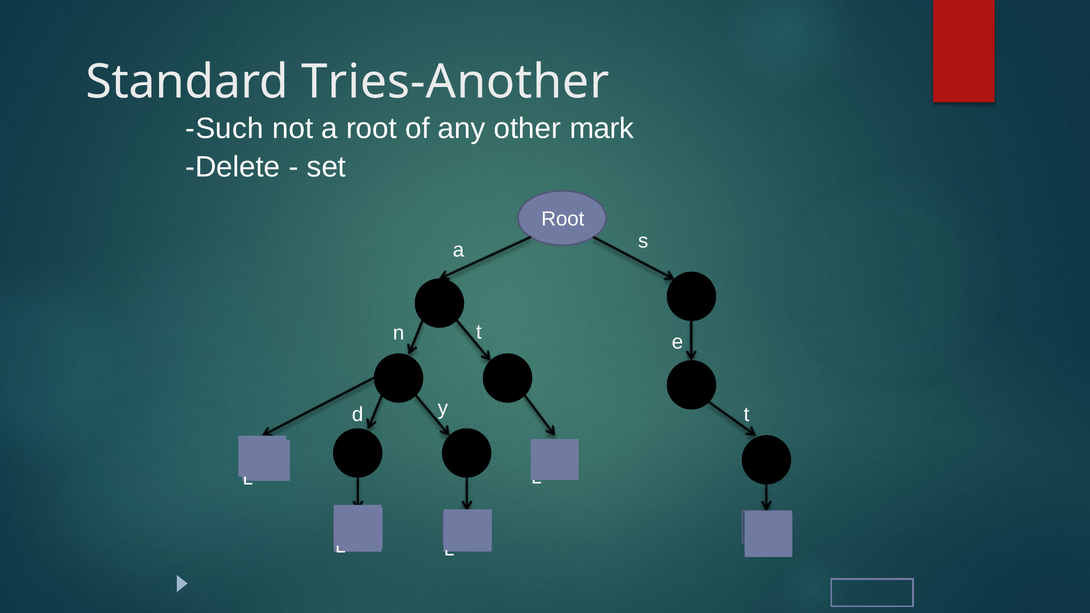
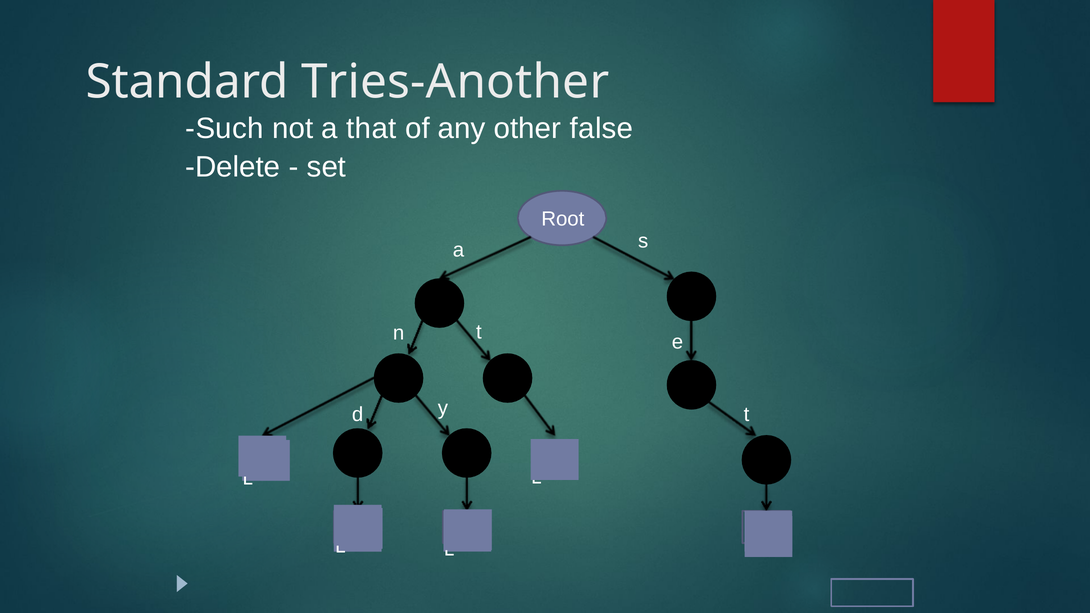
a root: root -> that (371, 129)
mark: mark -> false (602, 129)
